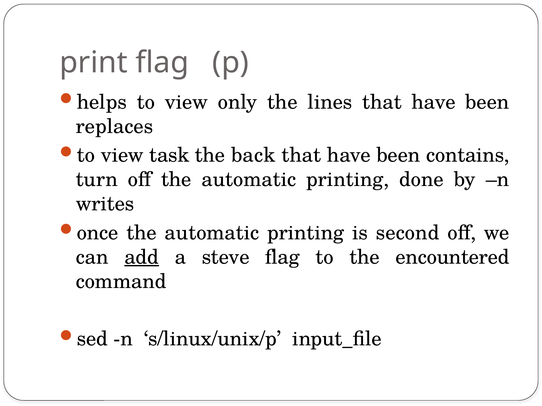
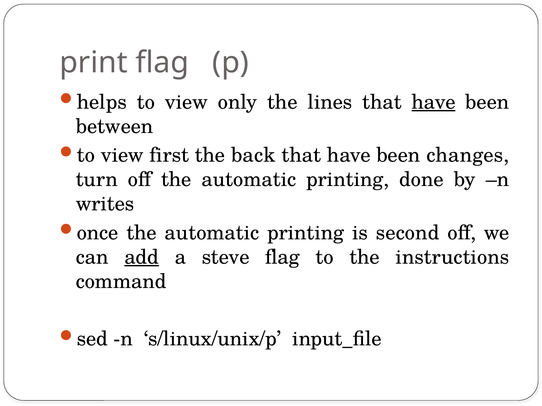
have underline: none -> present (434, 102)
replaces: replaces -> between (115, 127)
task: task -> first (169, 155)
contains: contains -> changes (468, 155)
encountered: encountered -> instructions (452, 257)
